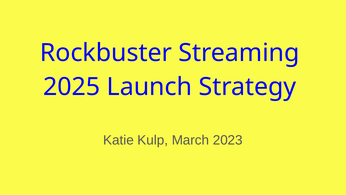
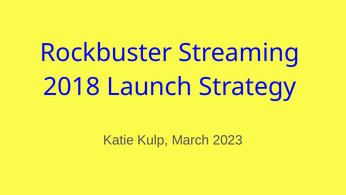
2025: 2025 -> 2018 (72, 87)
